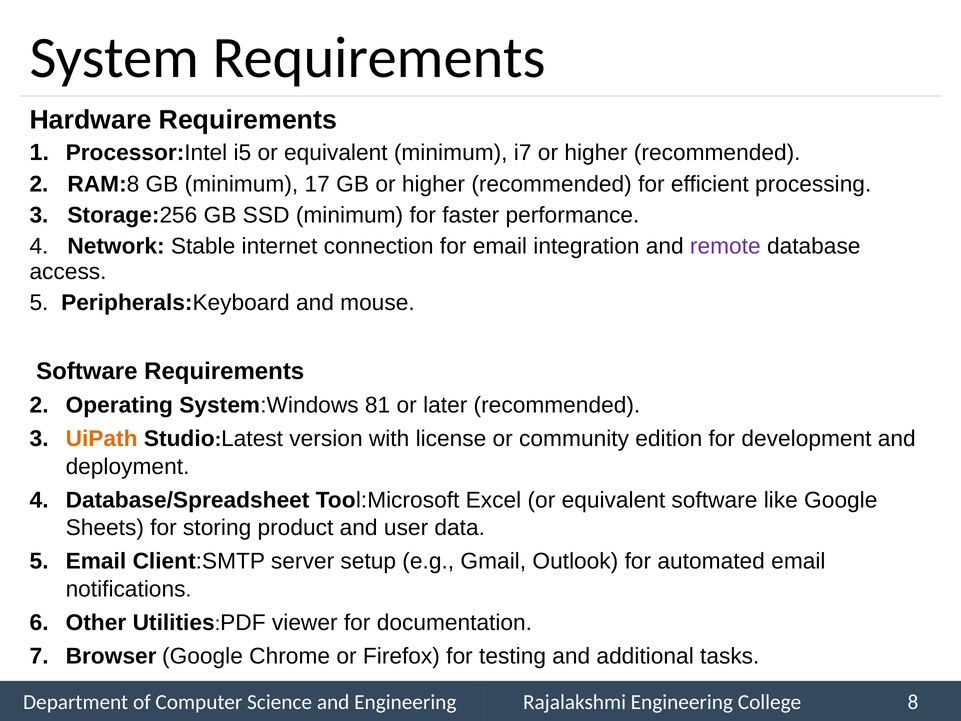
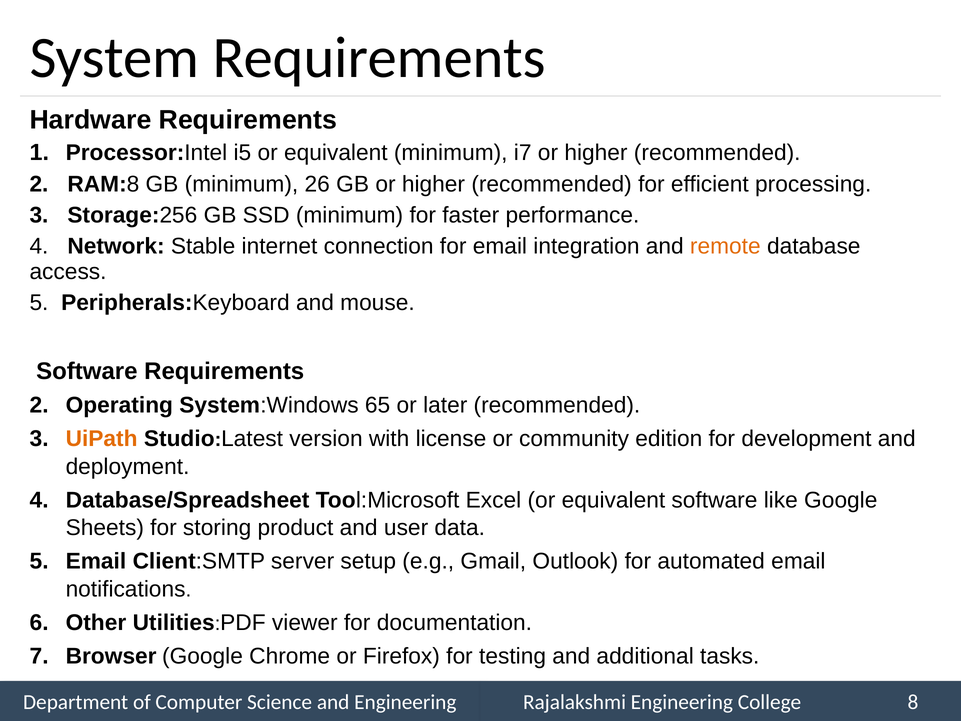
17: 17 -> 26 (317, 184)
remote colour: purple -> orange (725, 246)
81: 81 -> 65 (378, 405)
